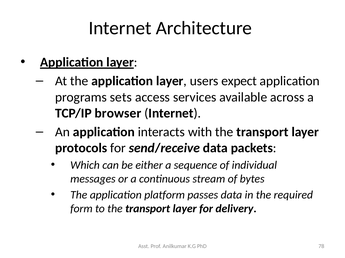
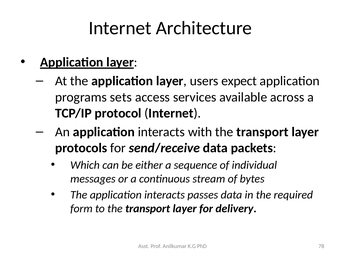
browser: browser -> protocol (118, 113)
The application platform: platform -> interacts (165, 195)
